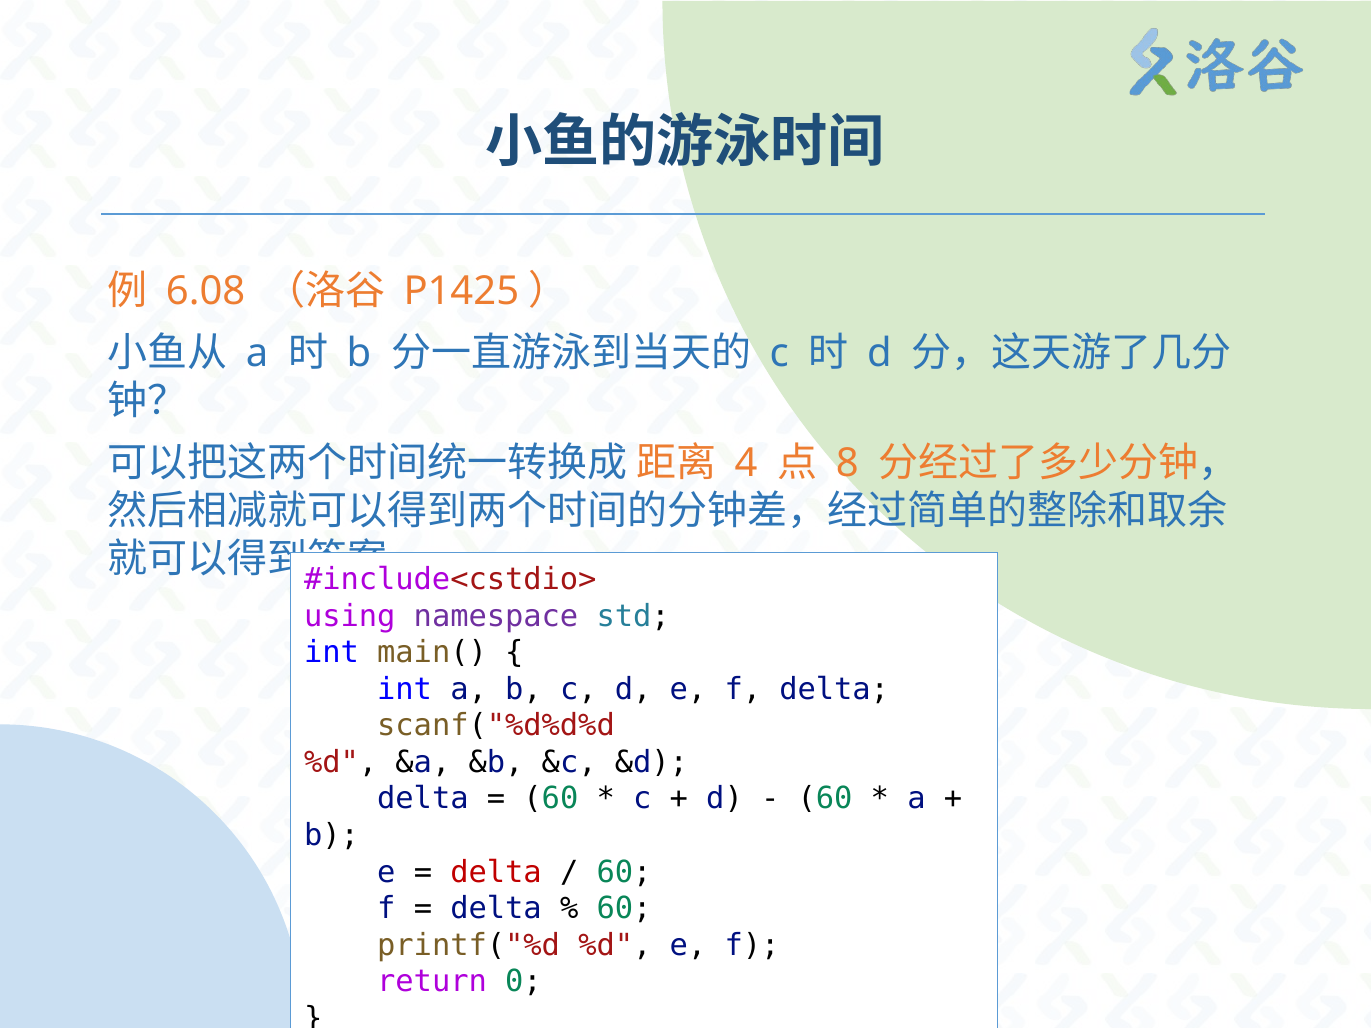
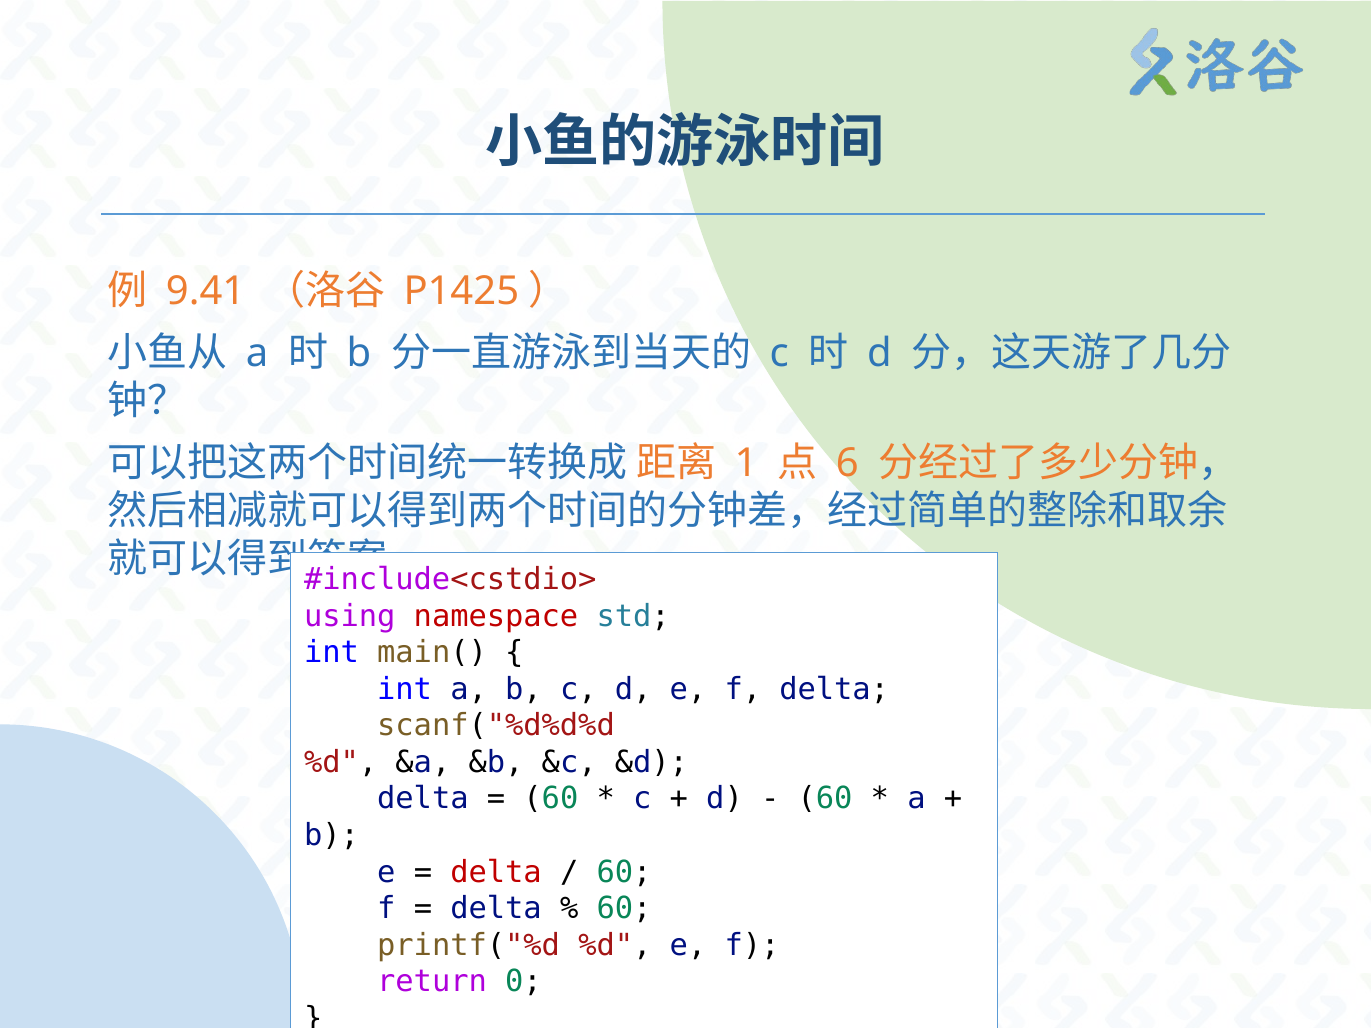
6.08: 6.08 -> 9.41 (206, 291)
4: 4 -> 1 (746, 464)
8: 8 -> 6 (847, 464)
namespace colour: purple -> red (496, 616)
